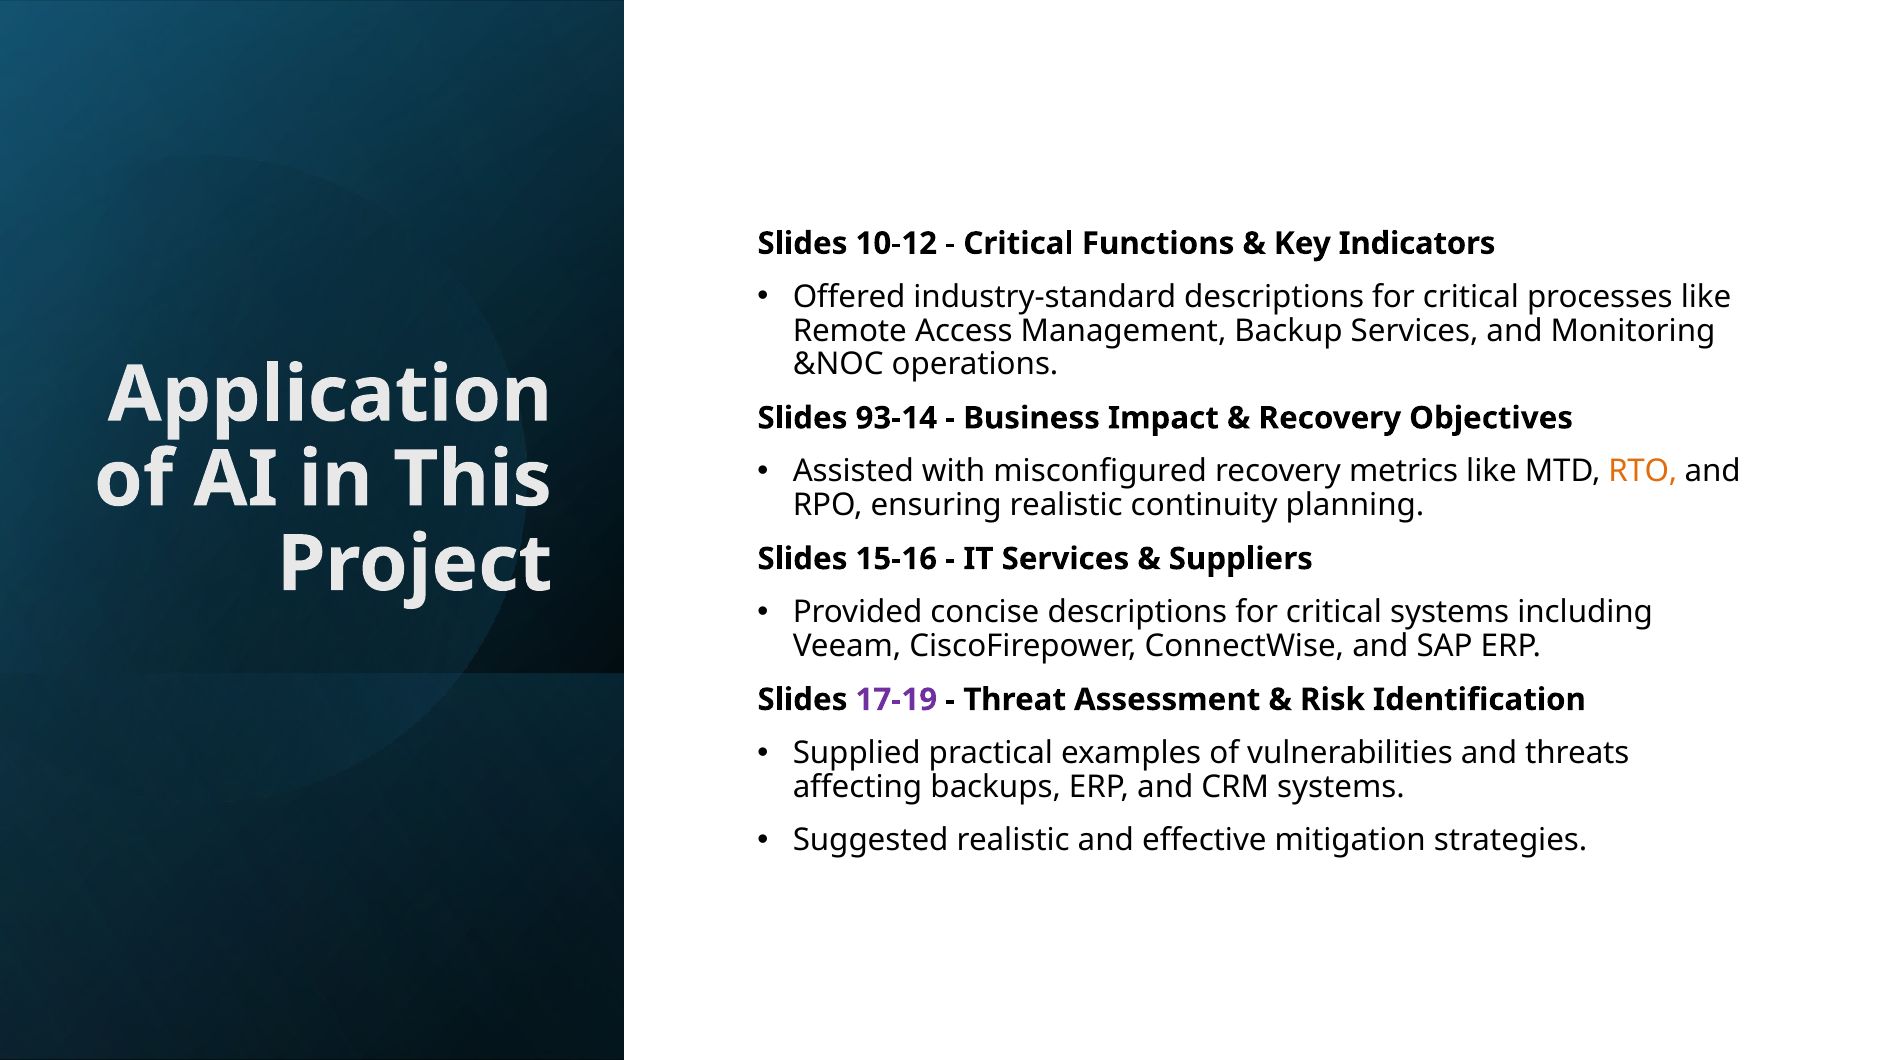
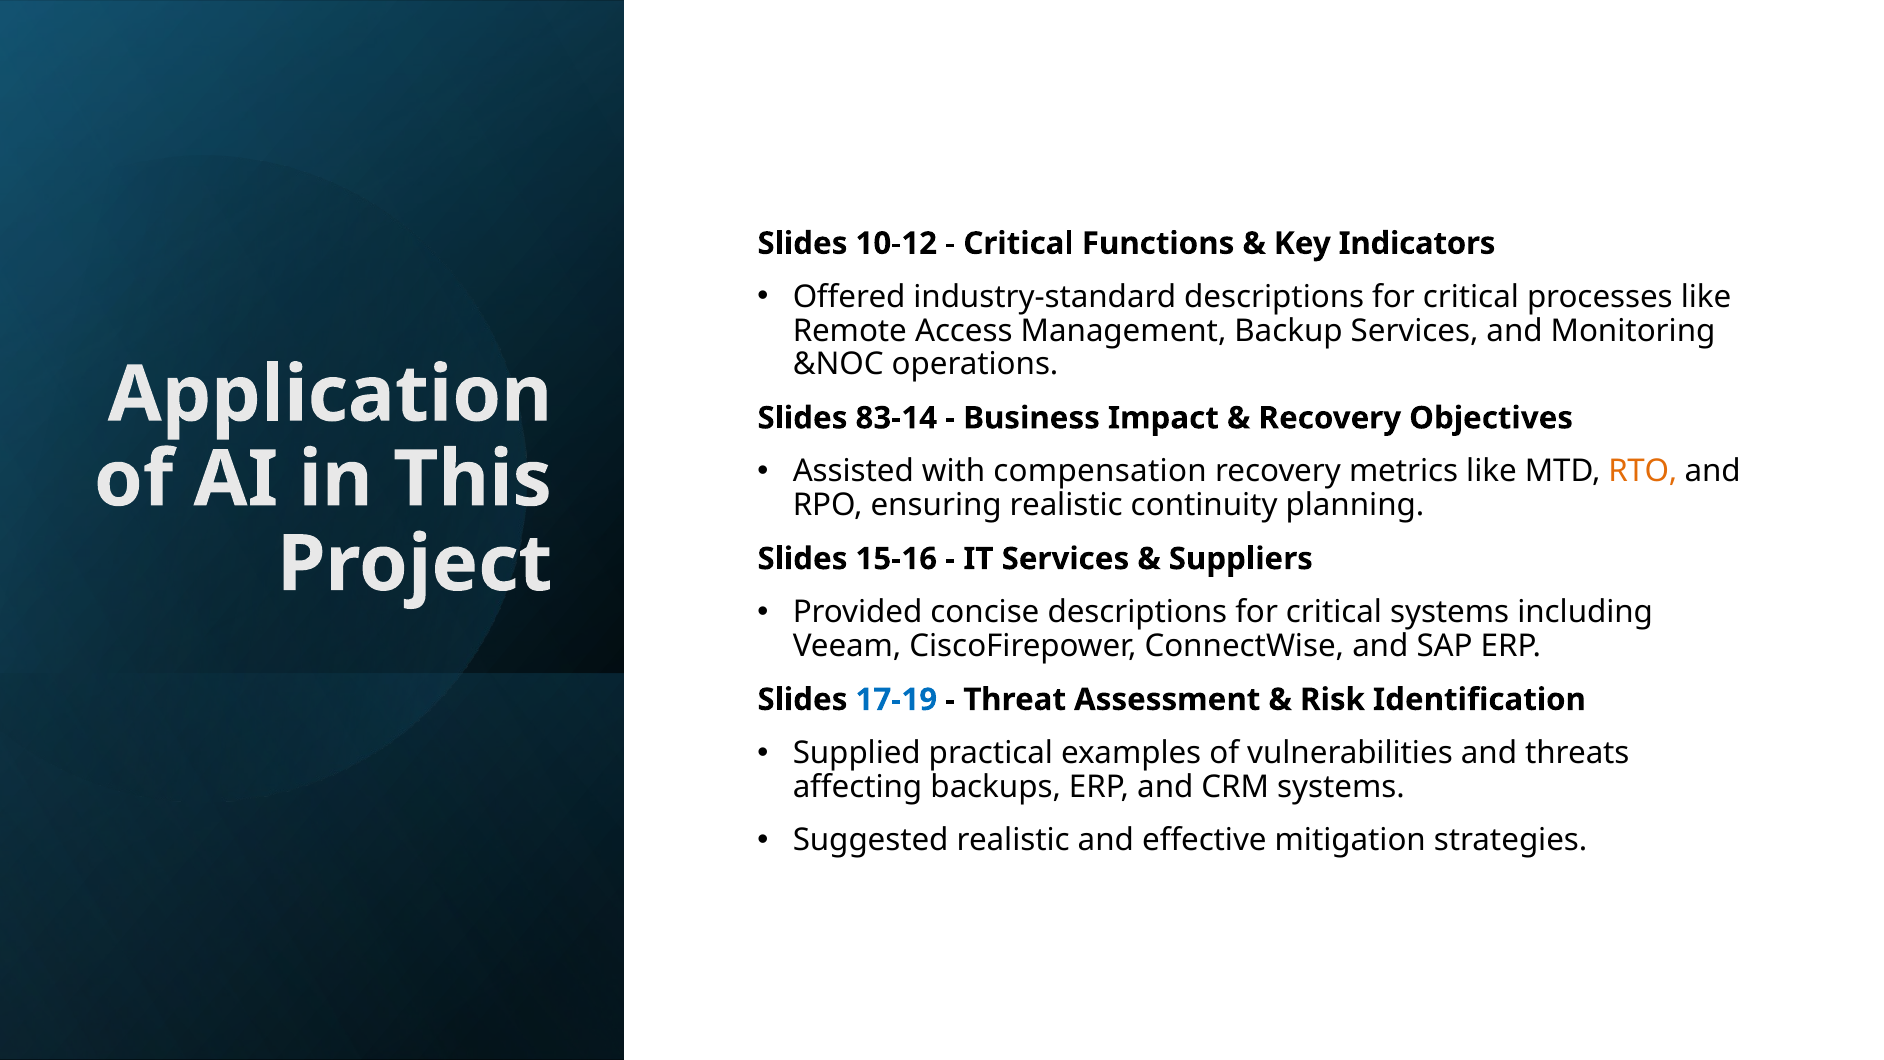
93-14: 93-14 -> 83-14 (896, 418)
misconfigured: misconfigured -> compensation (1100, 471)
17-19 colour: purple -> blue (896, 699)
